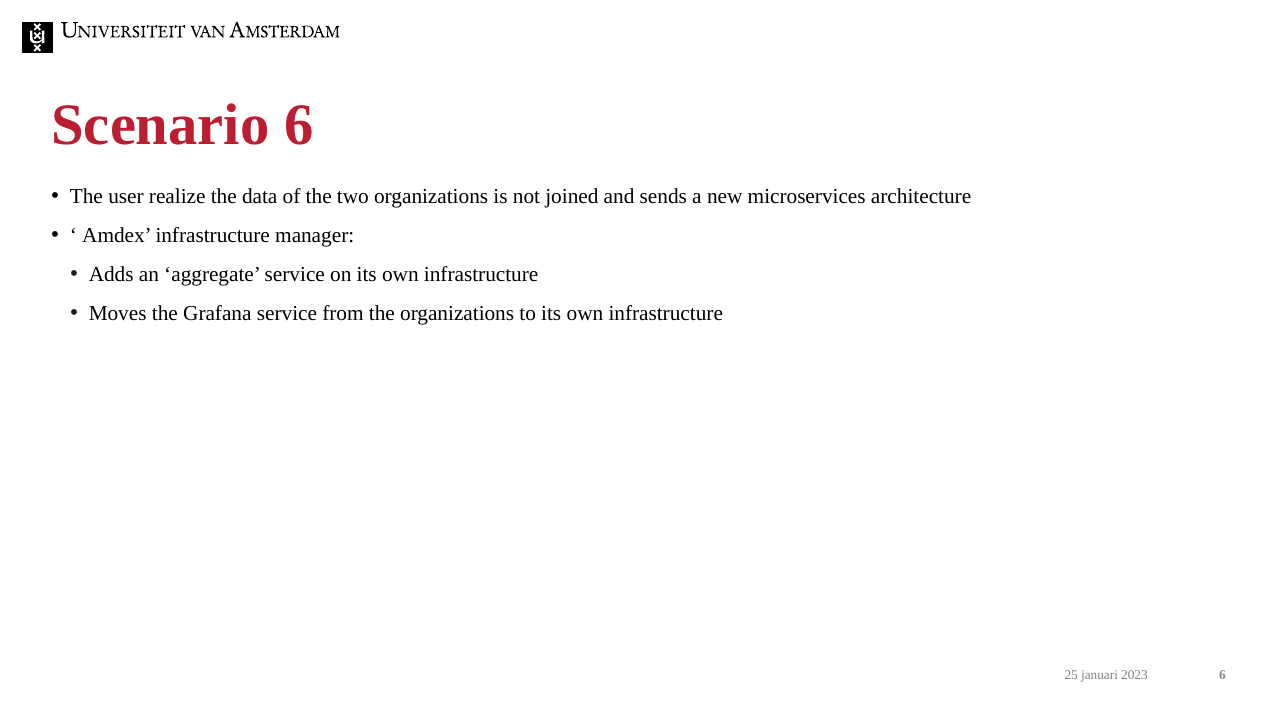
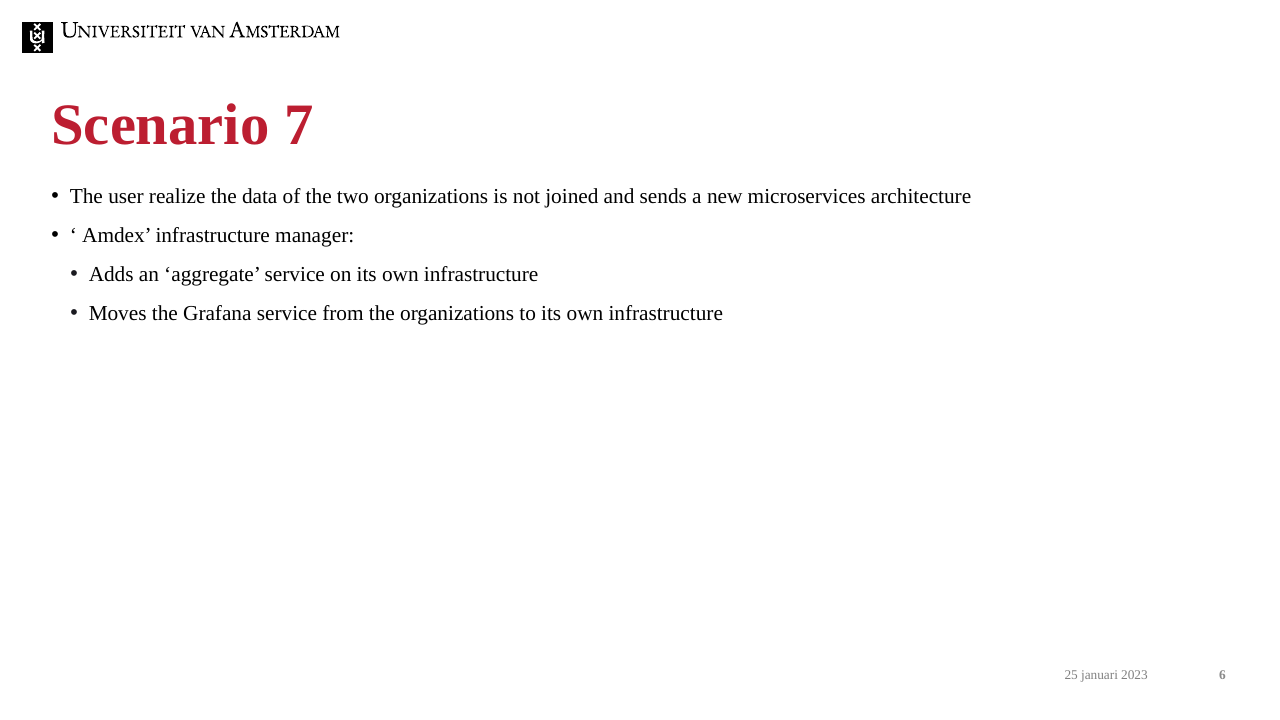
Scenario 6: 6 -> 7 (299, 125)
